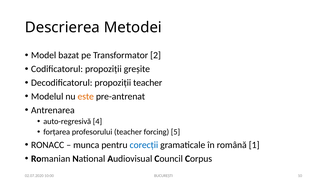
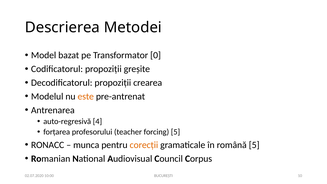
2: 2 -> 0 (156, 55)
propoziții teacher: teacher -> crearea (148, 83)
corecții colour: blue -> orange (144, 145)
română 1: 1 -> 5 (254, 145)
